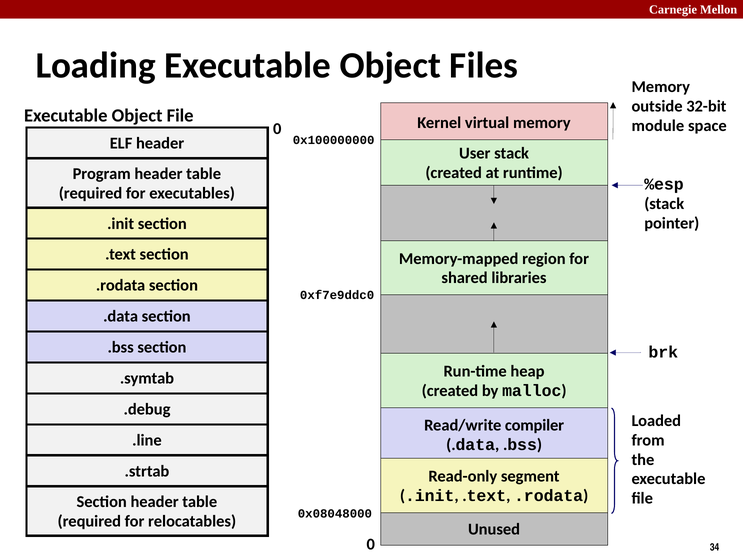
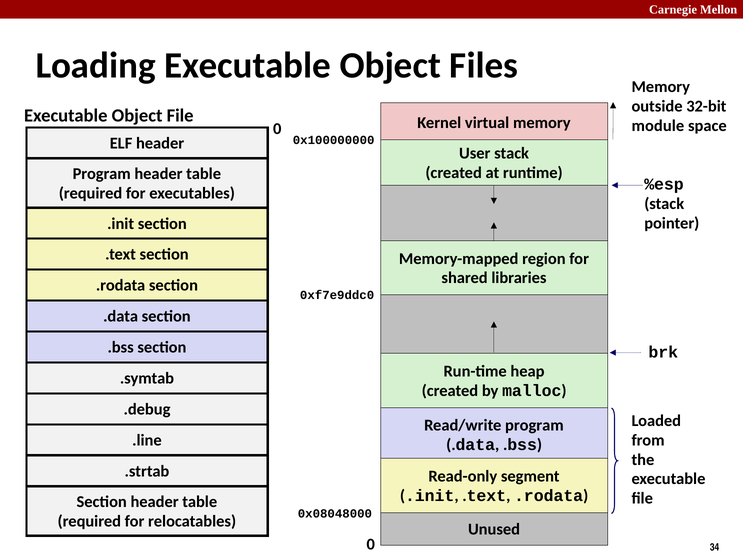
Read/write compiler: compiler -> program (534, 426)
